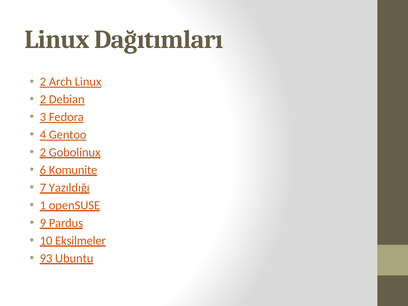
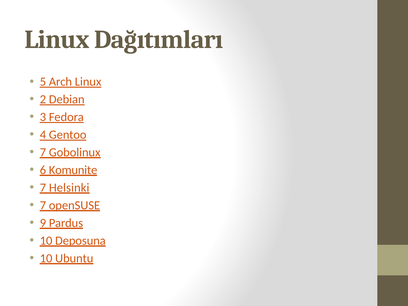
2: 2 -> 5 (43, 82)
2: 2 -> 7 (43, 152)
Yazıldığı: Yazıldığı -> Helsinki (69, 188)
1: 1 -> 7 (43, 205)
Eksilmeler: Eksilmeler -> Deposuna (80, 241)
93: 93 -> 10 (46, 258)
